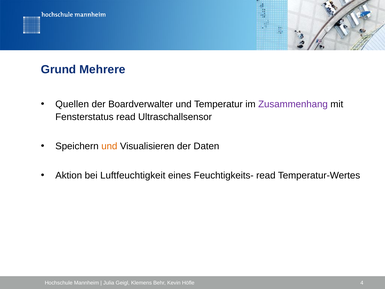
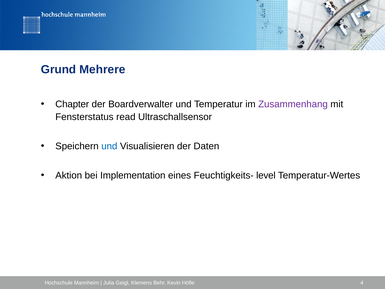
Quellen: Quellen -> Chapter (72, 104)
und colour: orange -> blue (109, 146)
Luftfeuchtigkeit: Luftfeuchtigkeit -> Implementation (133, 175)
Feuchtigkeits- read: read -> level (266, 175)
